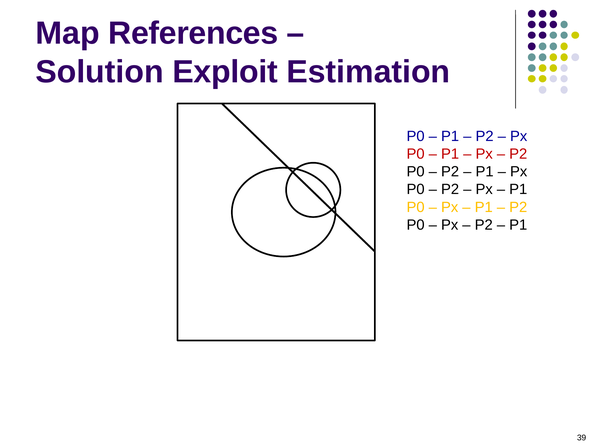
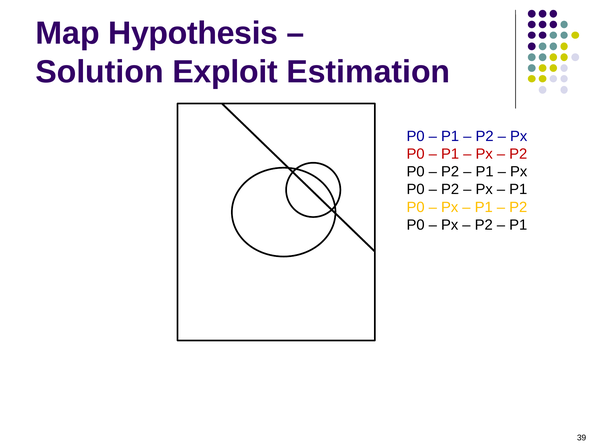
References: References -> Hypothesis (193, 33)
